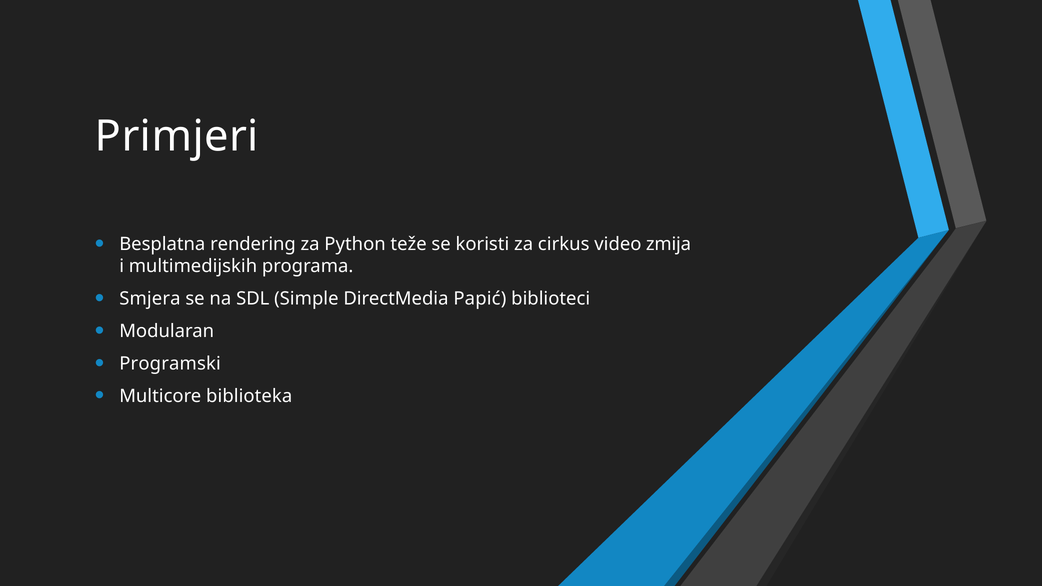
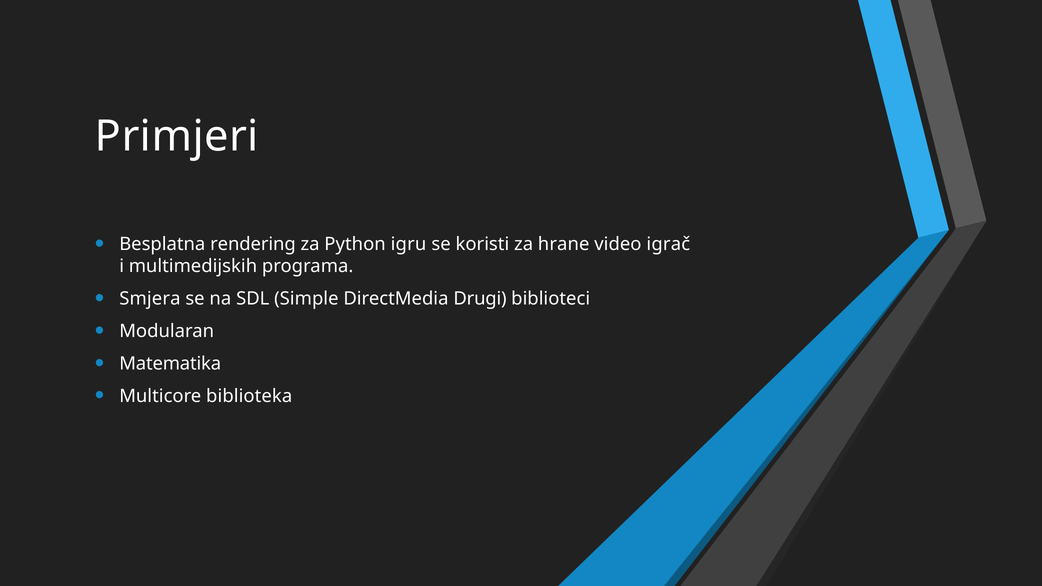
teže: teže -> igru (409, 244)
cirkus: cirkus -> hrane (564, 244)
zmija: zmija -> igrač (668, 244)
Papić: Papić -> Drugi (480, 299)
Programski: Programski -> Matematika (170, 364)
